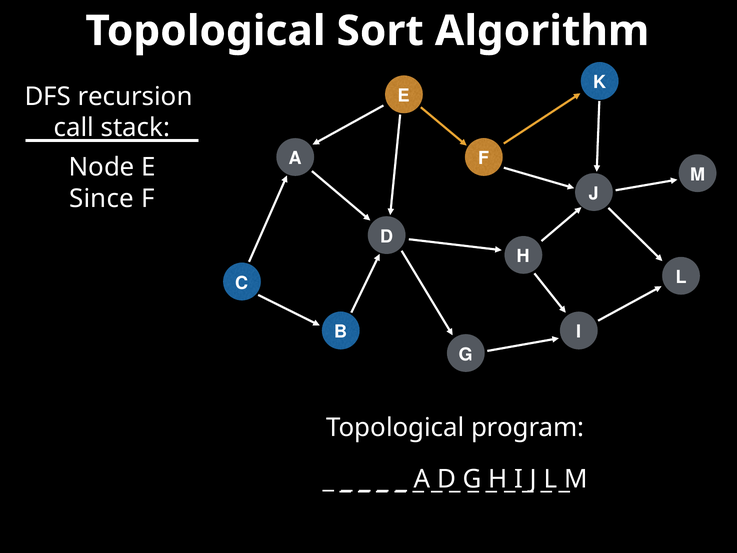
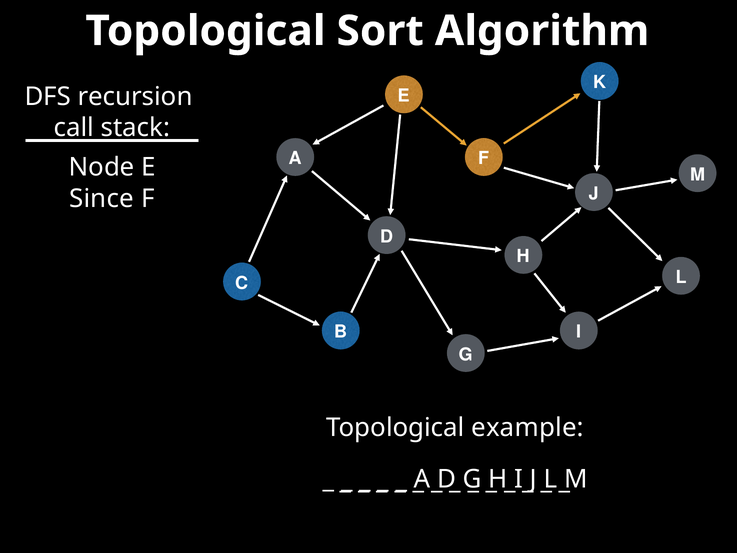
program: program -> example (528, 427)
